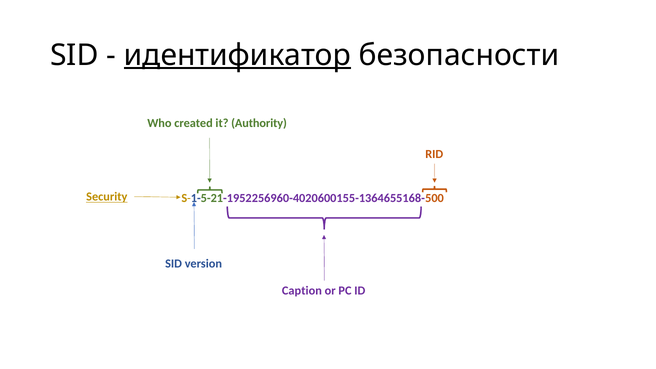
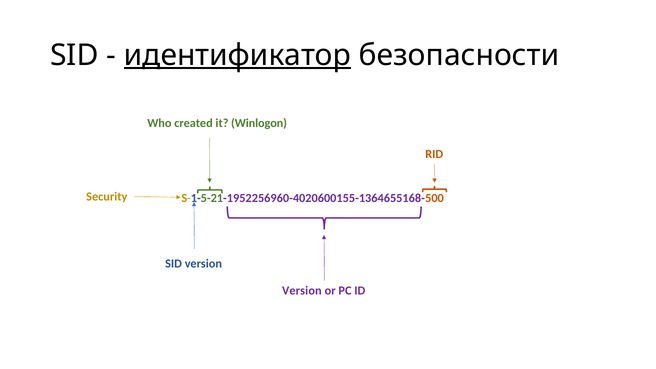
Authority: Authority -> Winlogon (259, 123)
Security underline: present -> none (107, 197)
Caption: Caption -> Version (302, 291)
